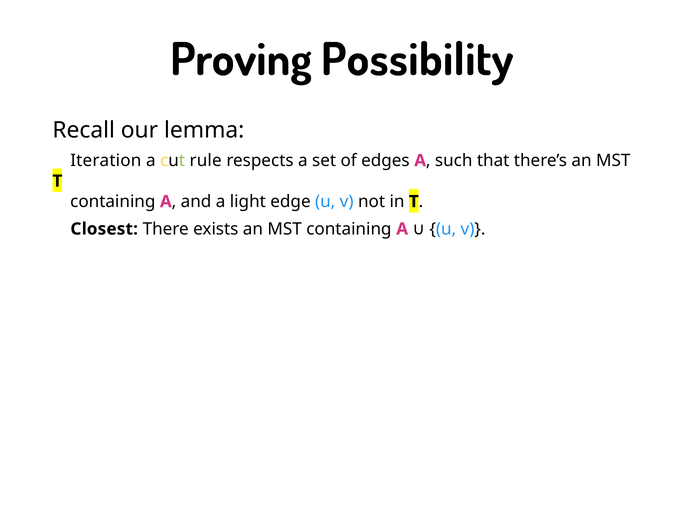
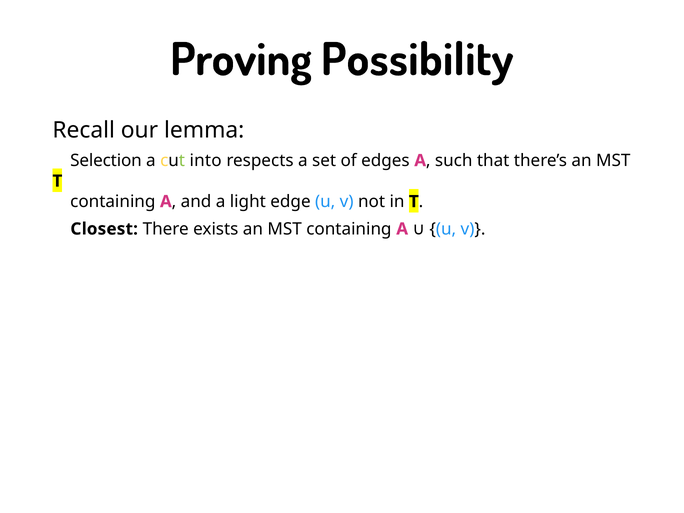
Iteration: Iteration -> Selection (106, 161)
rule: rule -> into (206, 161)
